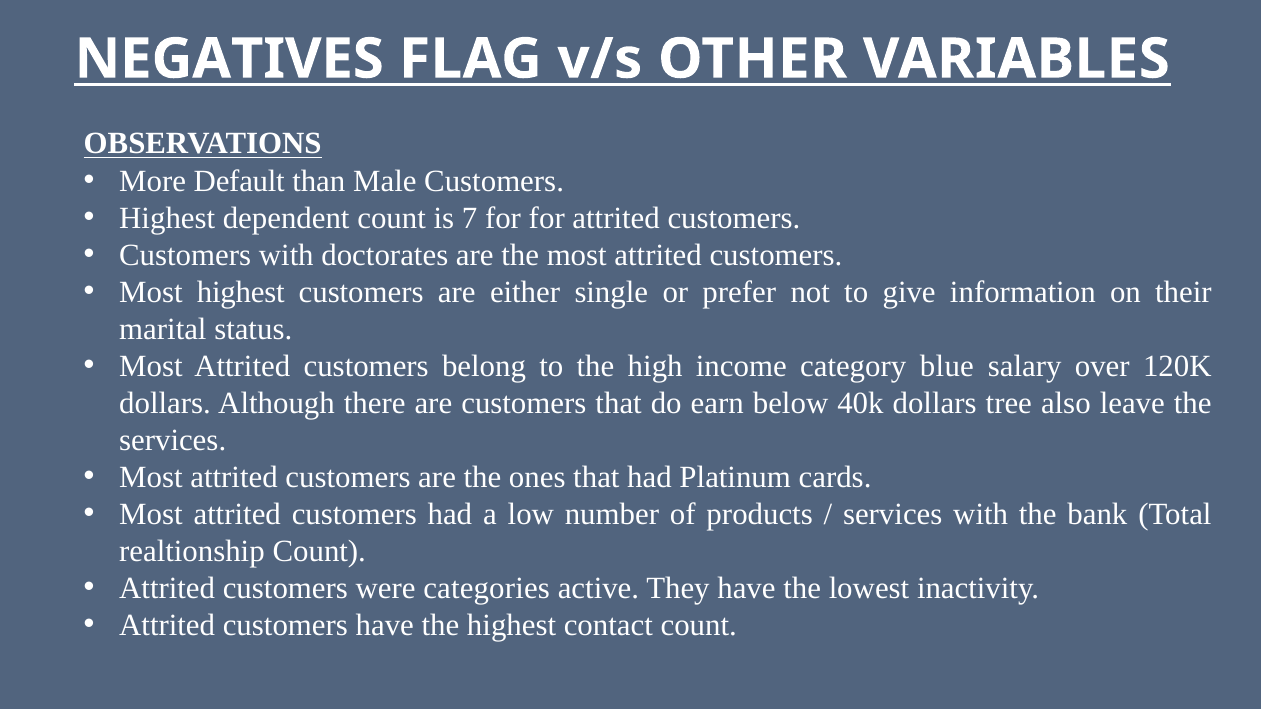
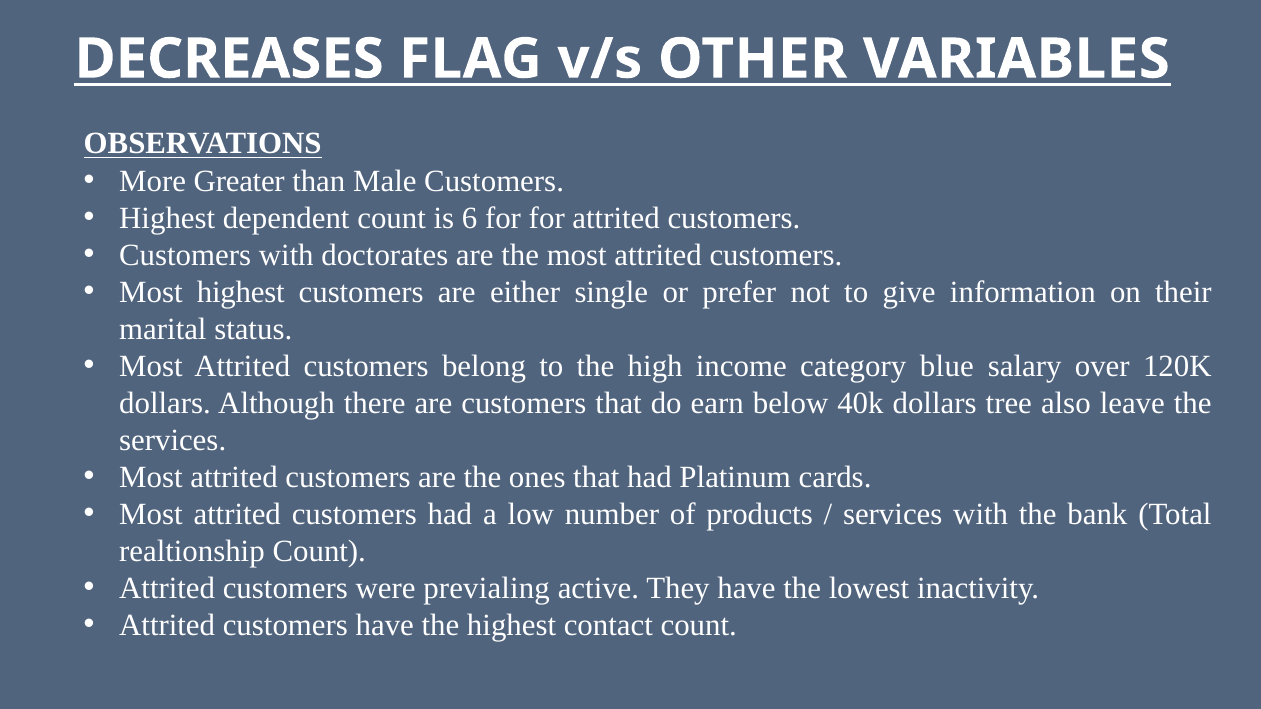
NEGATIVES: NEGATIVES -> DECREASES (229, 59)
Default: Default -> Greater (239, 181)
7: 7 -> 6 (470, 218)
categories: categories -> previaling (487, 588)
